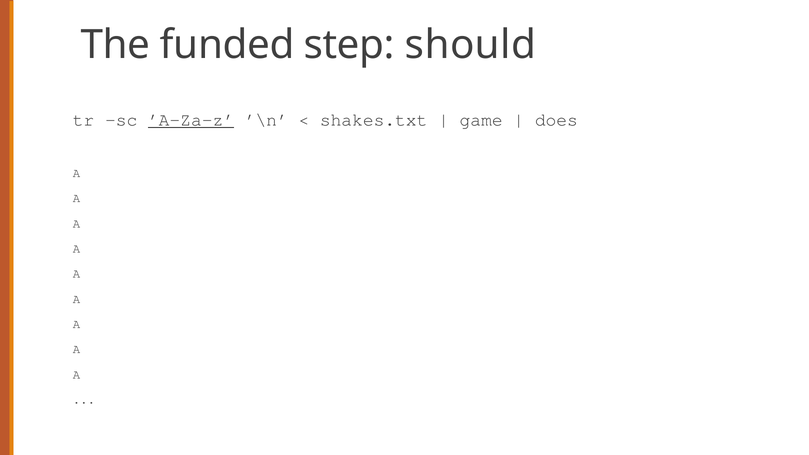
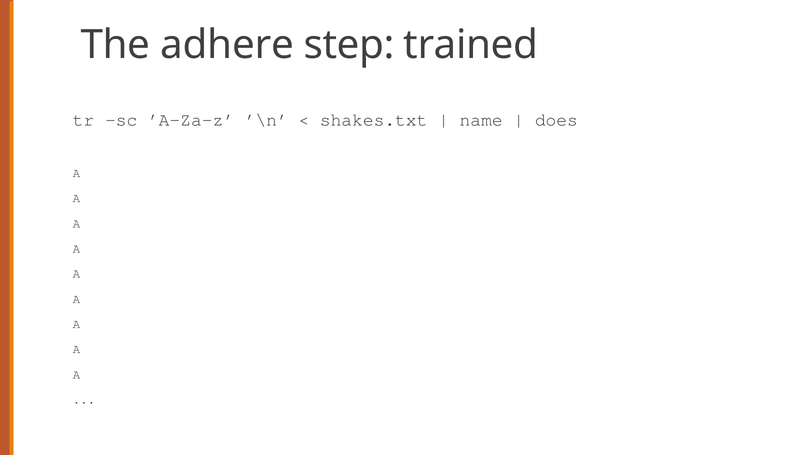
funded: funded -> adhere (227, 45)
should: should -> trained (471, 45)
’A-Za-z underline: present -> none (191, 120)
game: game -> name (481, 120)
